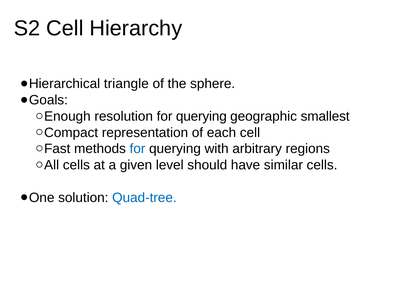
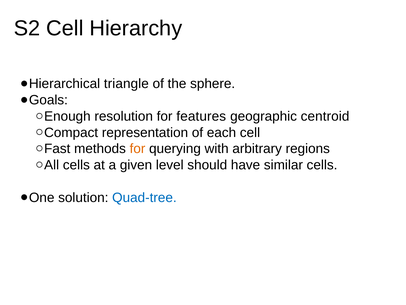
resolution for querying: querying -> features (201, 116)
smallest: smallest -> centroid (325, 116)
for colour: blue -> orange (137, 149)
